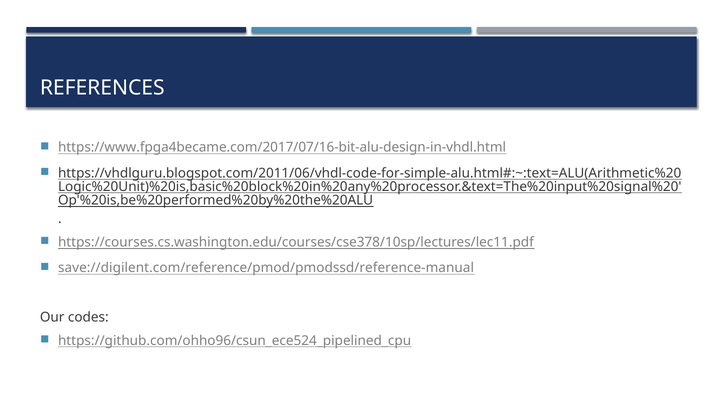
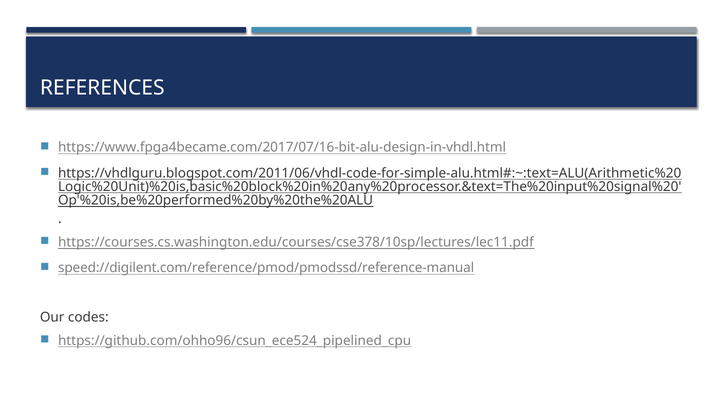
save://digilent.com/reference/pmod/pmodssd/reference-manual: save://digilent.com/reference/pmod/pmodssd/reference-manual -> speed://digilent.com/reference/pmod/pmodssd/reference-manual (266, 268)
